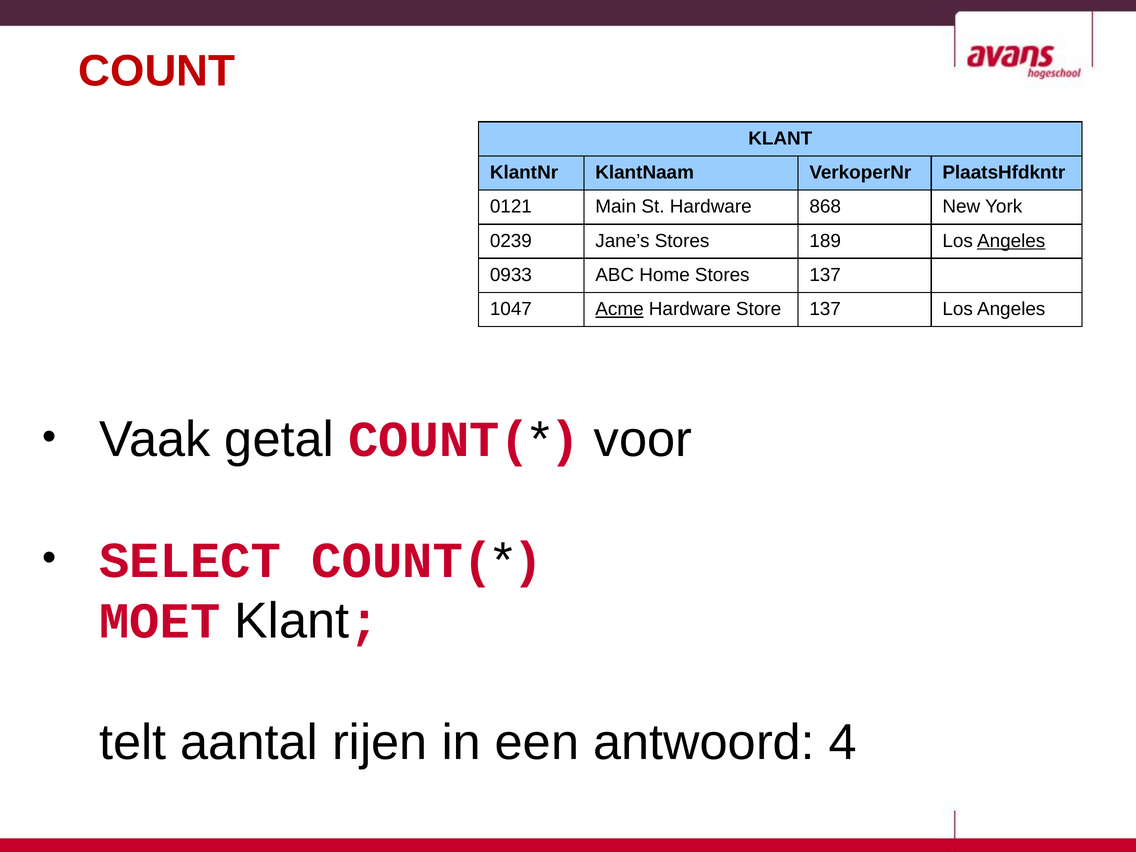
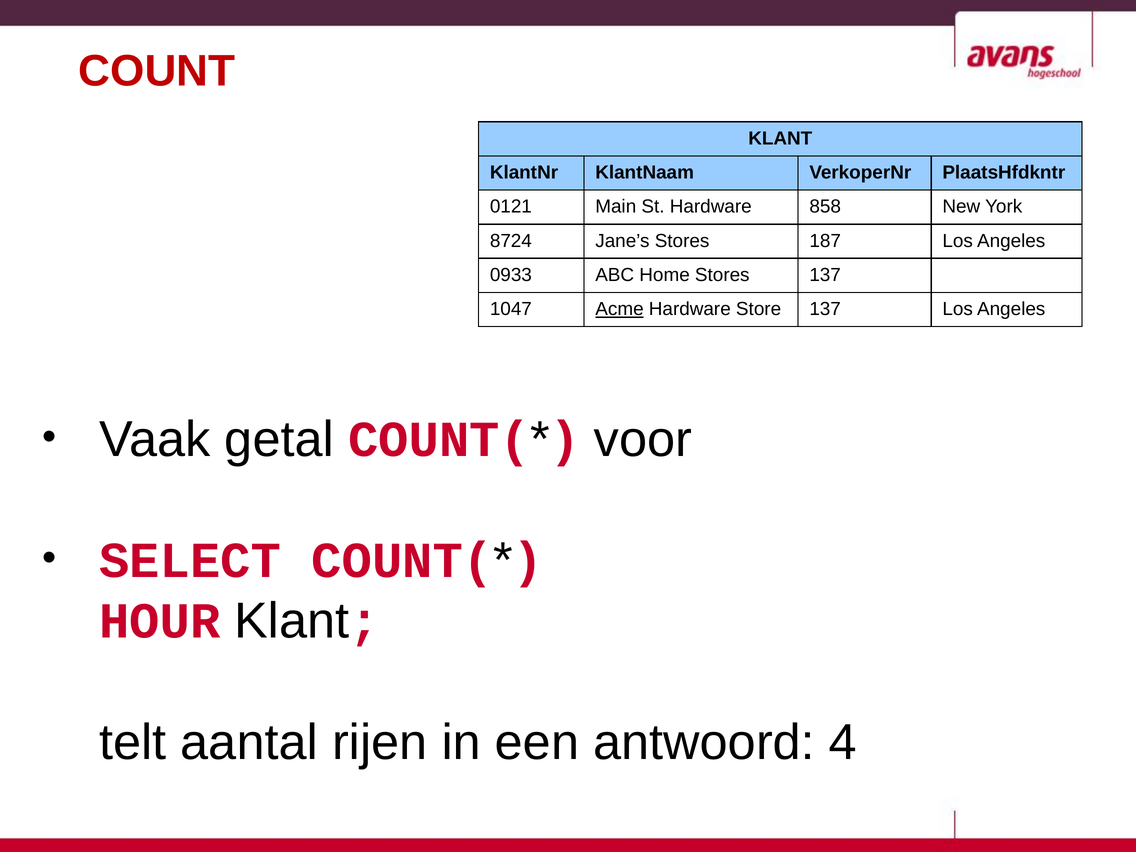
868: 868 -> 858 (825, 207)
0239: 0239 -> 8724 (511, 241)
189: 189 -> 187 (825, 241)
Angeles underline: present -> none (1011, 241)
MOET: MOET -> HOUR (160, 621)
